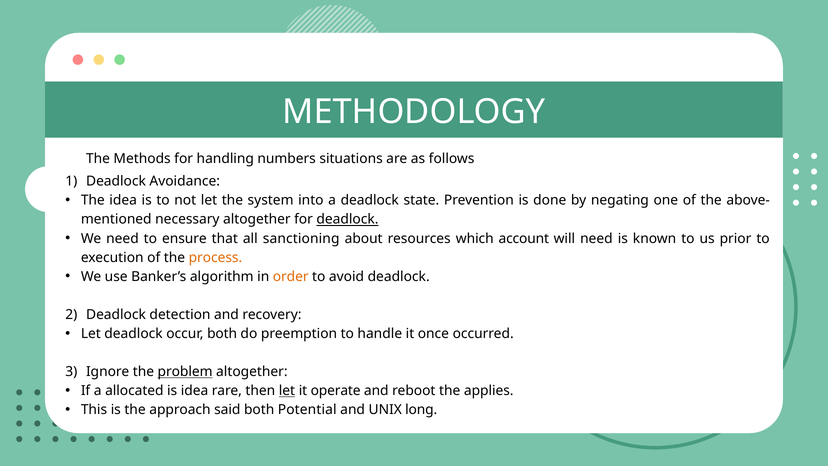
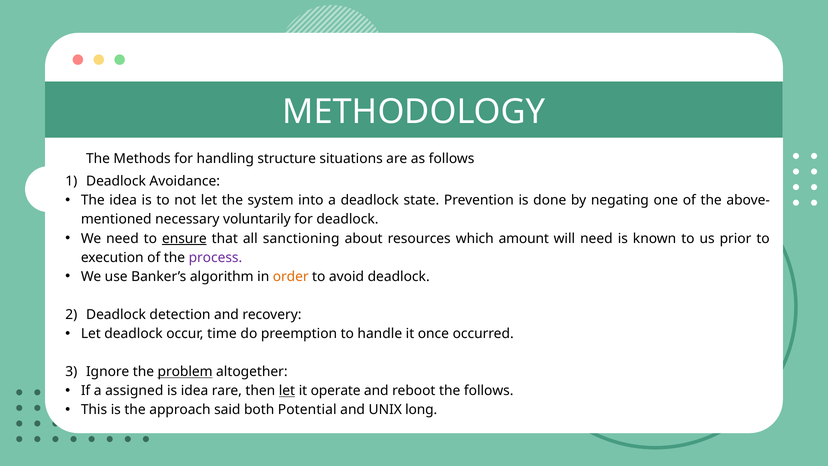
numbers: numbers -> structure (287, 159)
necessary altogether: altogether -> voluntarily (257, 219)
deadlock underline: present -> none (347, 219)
ensure underline: none -> present (184, 238)
account: account -> amount (524, 238)
process colour: orange -> purple (215, 257)
occur both: both -> time (222, 334)
allocated: allocated -> assigned (134, 391)
the applies: applies -> follows (489, 391)
